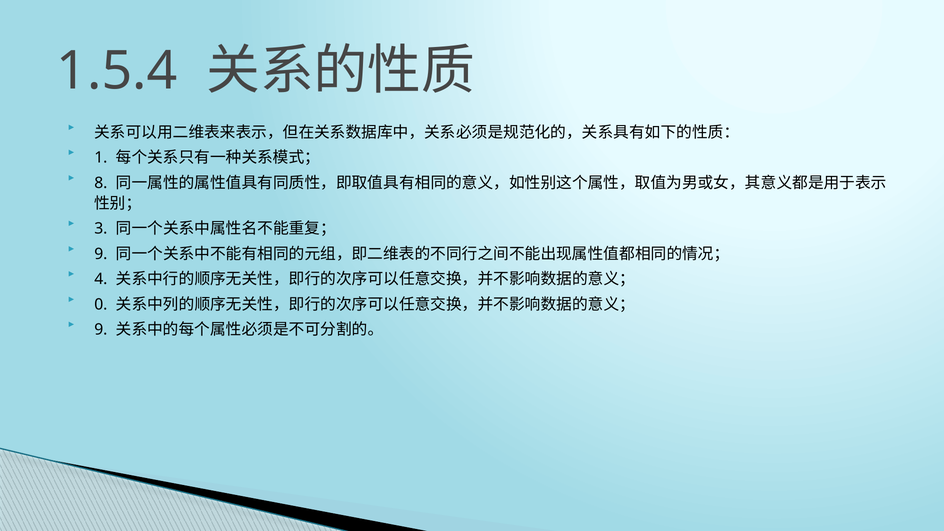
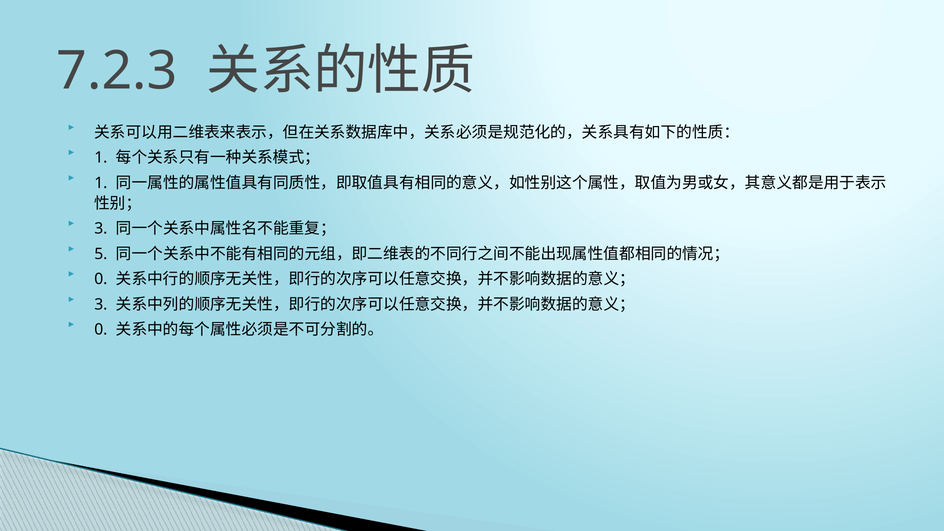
1.5.4: 1.5.4 -> 7.2.3 (117, 71)
8: 8 -> 1 (101, 183)
9: 9 -> 5 (101, 254)
4: 4 -> 0 (101, 279)
0: 0 -> 3 (101, 304)
9: 9 -> 0 (101, 330)
